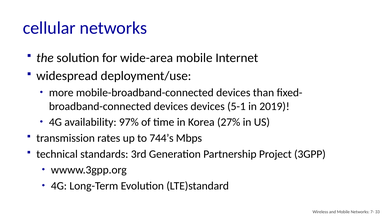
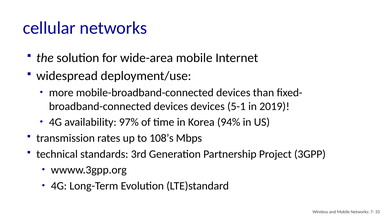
27%: 27% -> 94% (229, 122)
744’s: 744’s -> 108’s (162, 138)
